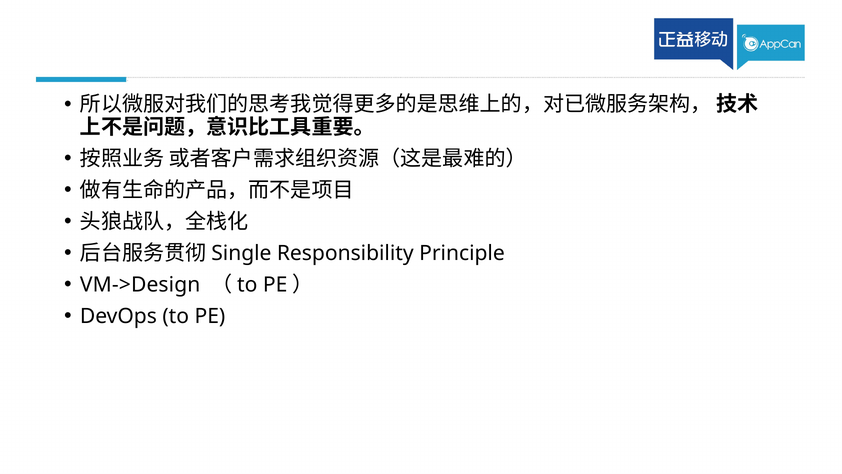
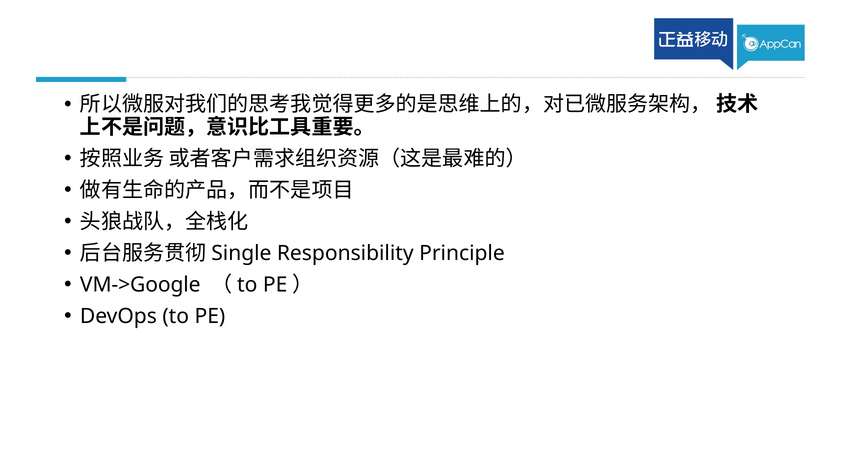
VM->Design: VM->Design -> VM->Google (140, 285)
